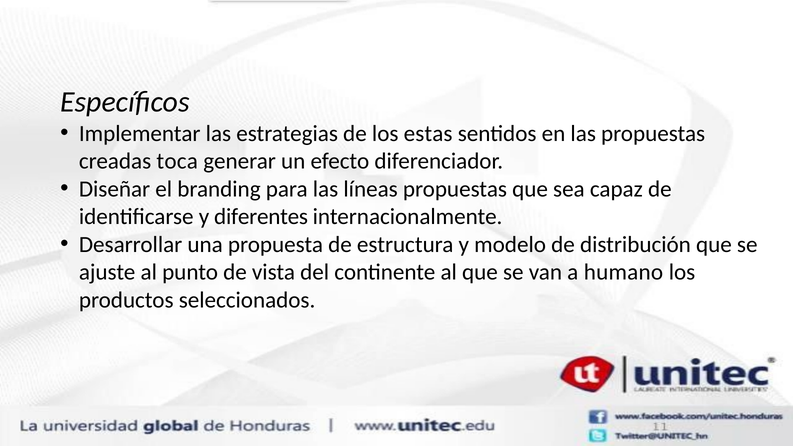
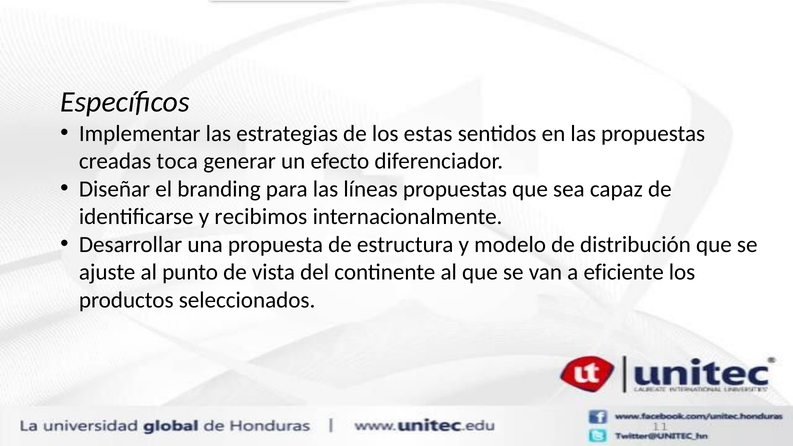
diferentes: diferentes -> recibimos (261, 217)
humano: humano -> eficiente (624, 272)
